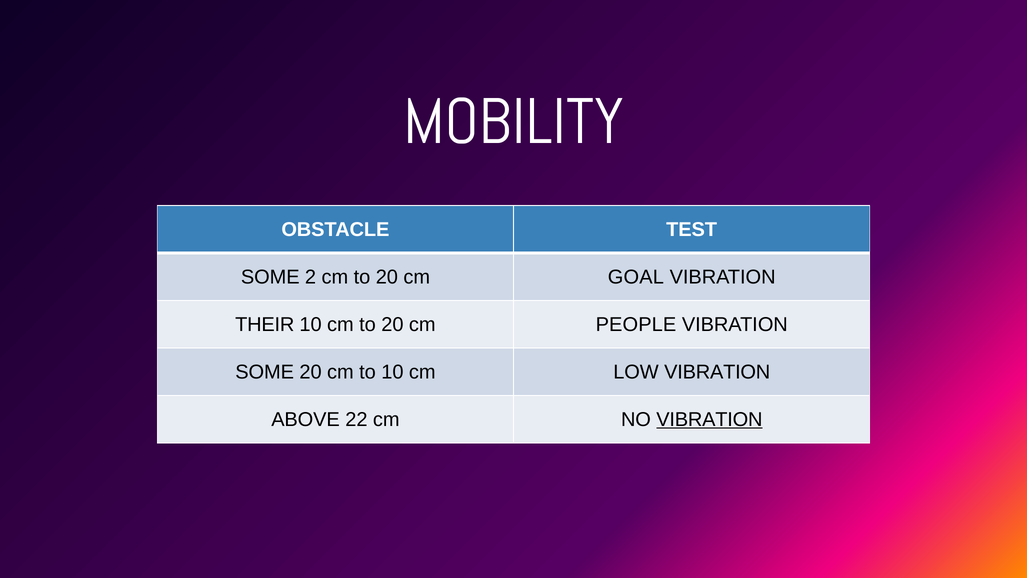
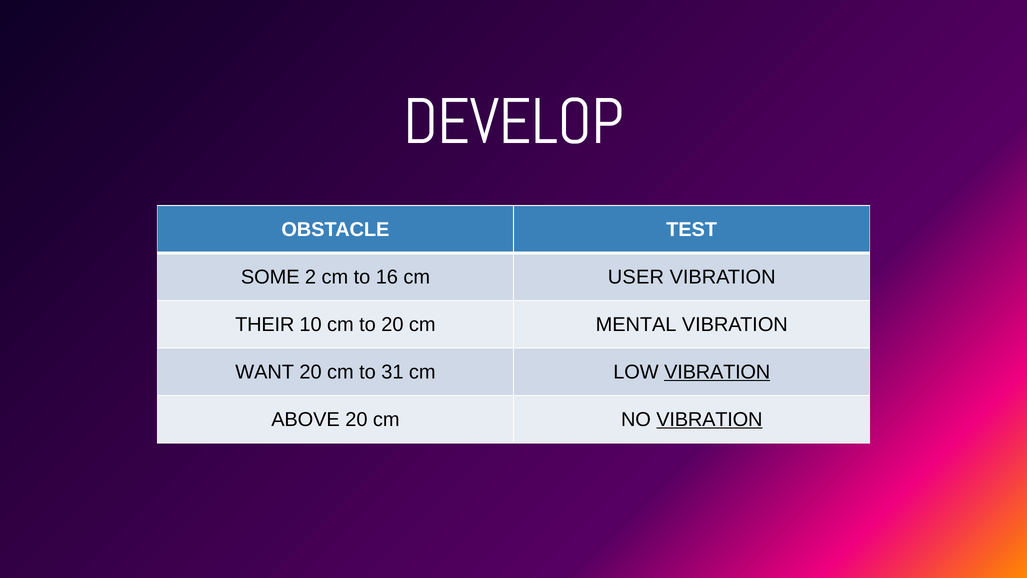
MOBILITY: MOBILITY -> DEVELOP (514, 122)
2 cm to 20: 20 -> 16 (387, 277)
GOAL: GOAL -> USER (636, 277)
PEOPLE: PEOPLE -> MENTAL (636, 324)
SOME: SOME -> WANT (265, 372)
to 10: 10 -> 31 (392, 372)
VIBRATION underline: none -> present (717, 372)
ABOVE 22: 22 -> 20 (356, 419)
